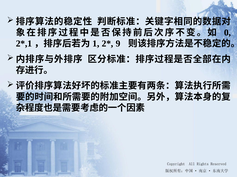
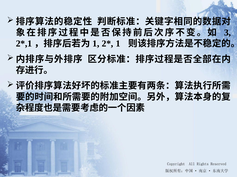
0: 0 -> 3 (227, 33)
9: 9 -> 1 (118, 44)
